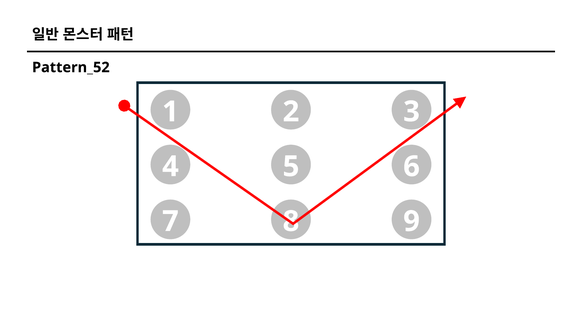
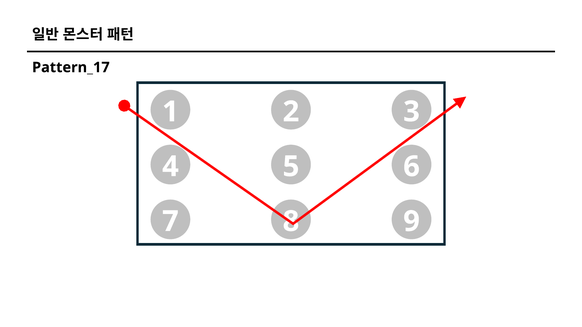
Pattern_52: Pattern_52 -> Pattern_17 (71, 67)
